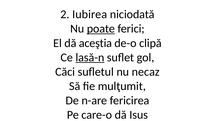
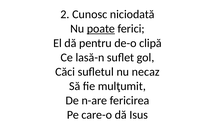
Iubirea: Iubirea -> Cunosc (90, 14)
aceştia: aceştia -> pentru (95, 43)
lasă-n underline: present -> none (90, 57)
